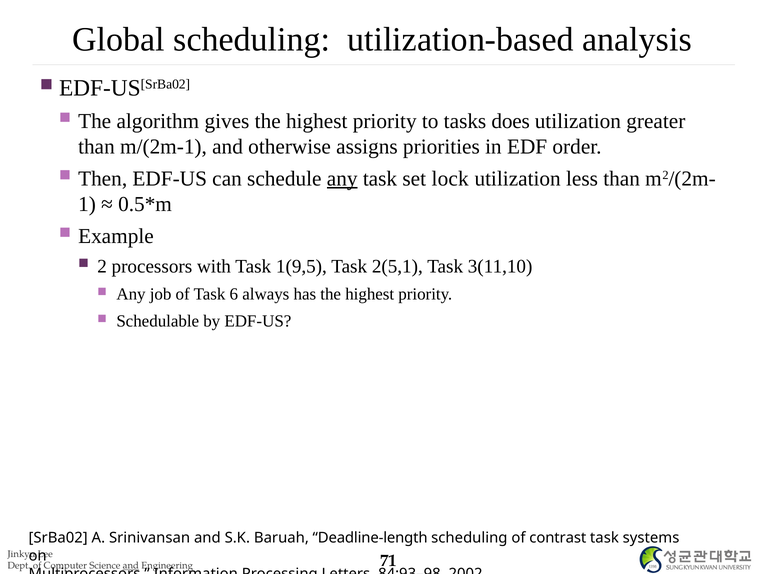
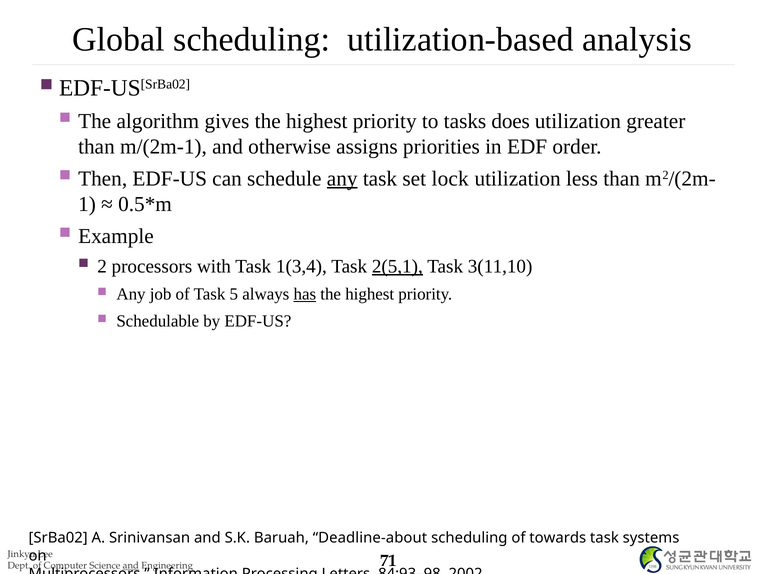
1(9,5: 1(9,5 -> 1(3,4 (301, 266)
2(5,1 underline: none -> present (397, 266)
6: 6 -> 5 (234, 294)
has underline: none -> present (305, 294)
Deadline-length: Deadline-length -> Deadline-about (370, 538)
contrast: contrast -> towards (558, 538)
